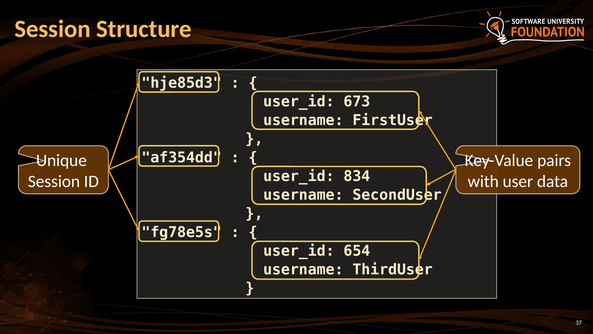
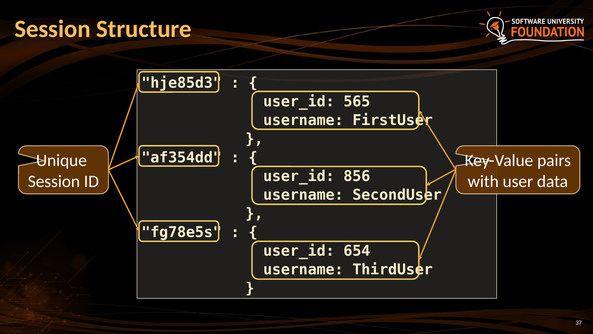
673: 673 -> 565 (357, 101)
834: 834 -> 856 (357, 176)
